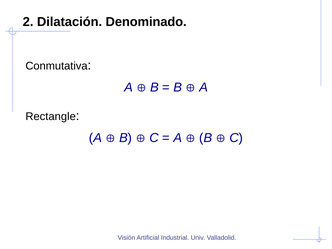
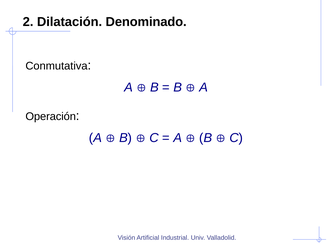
Rectangle: Rectangle -> Operación (51, 116)
